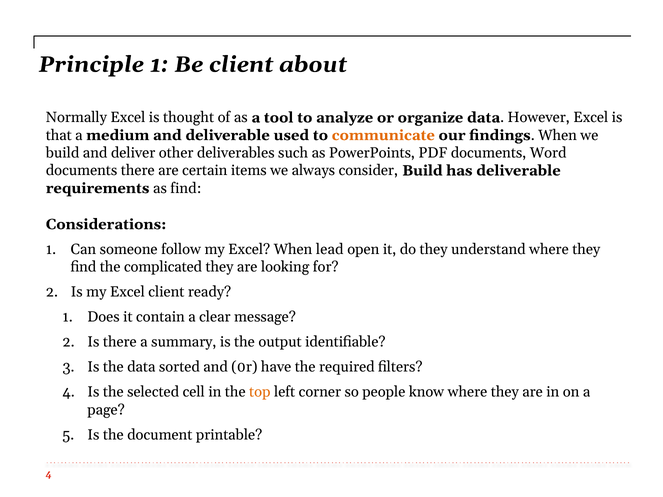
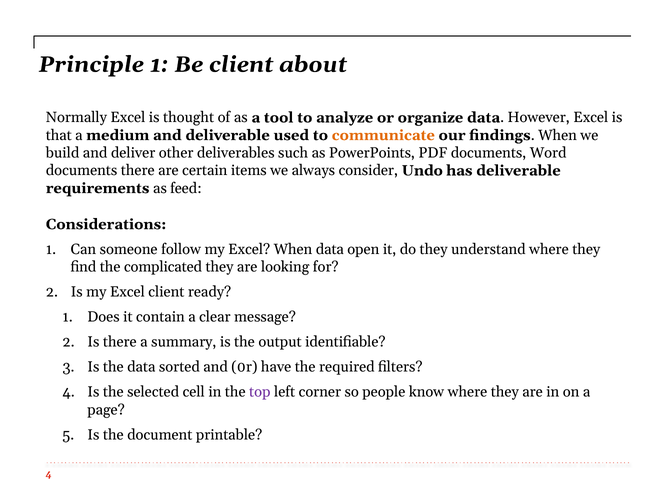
consider Build: Build -> Undo (422, 171)
as find: find -> feed (186, 188)
When lead: lead -> data (330, 249)
top colour: orange -> purple (260, 392)
